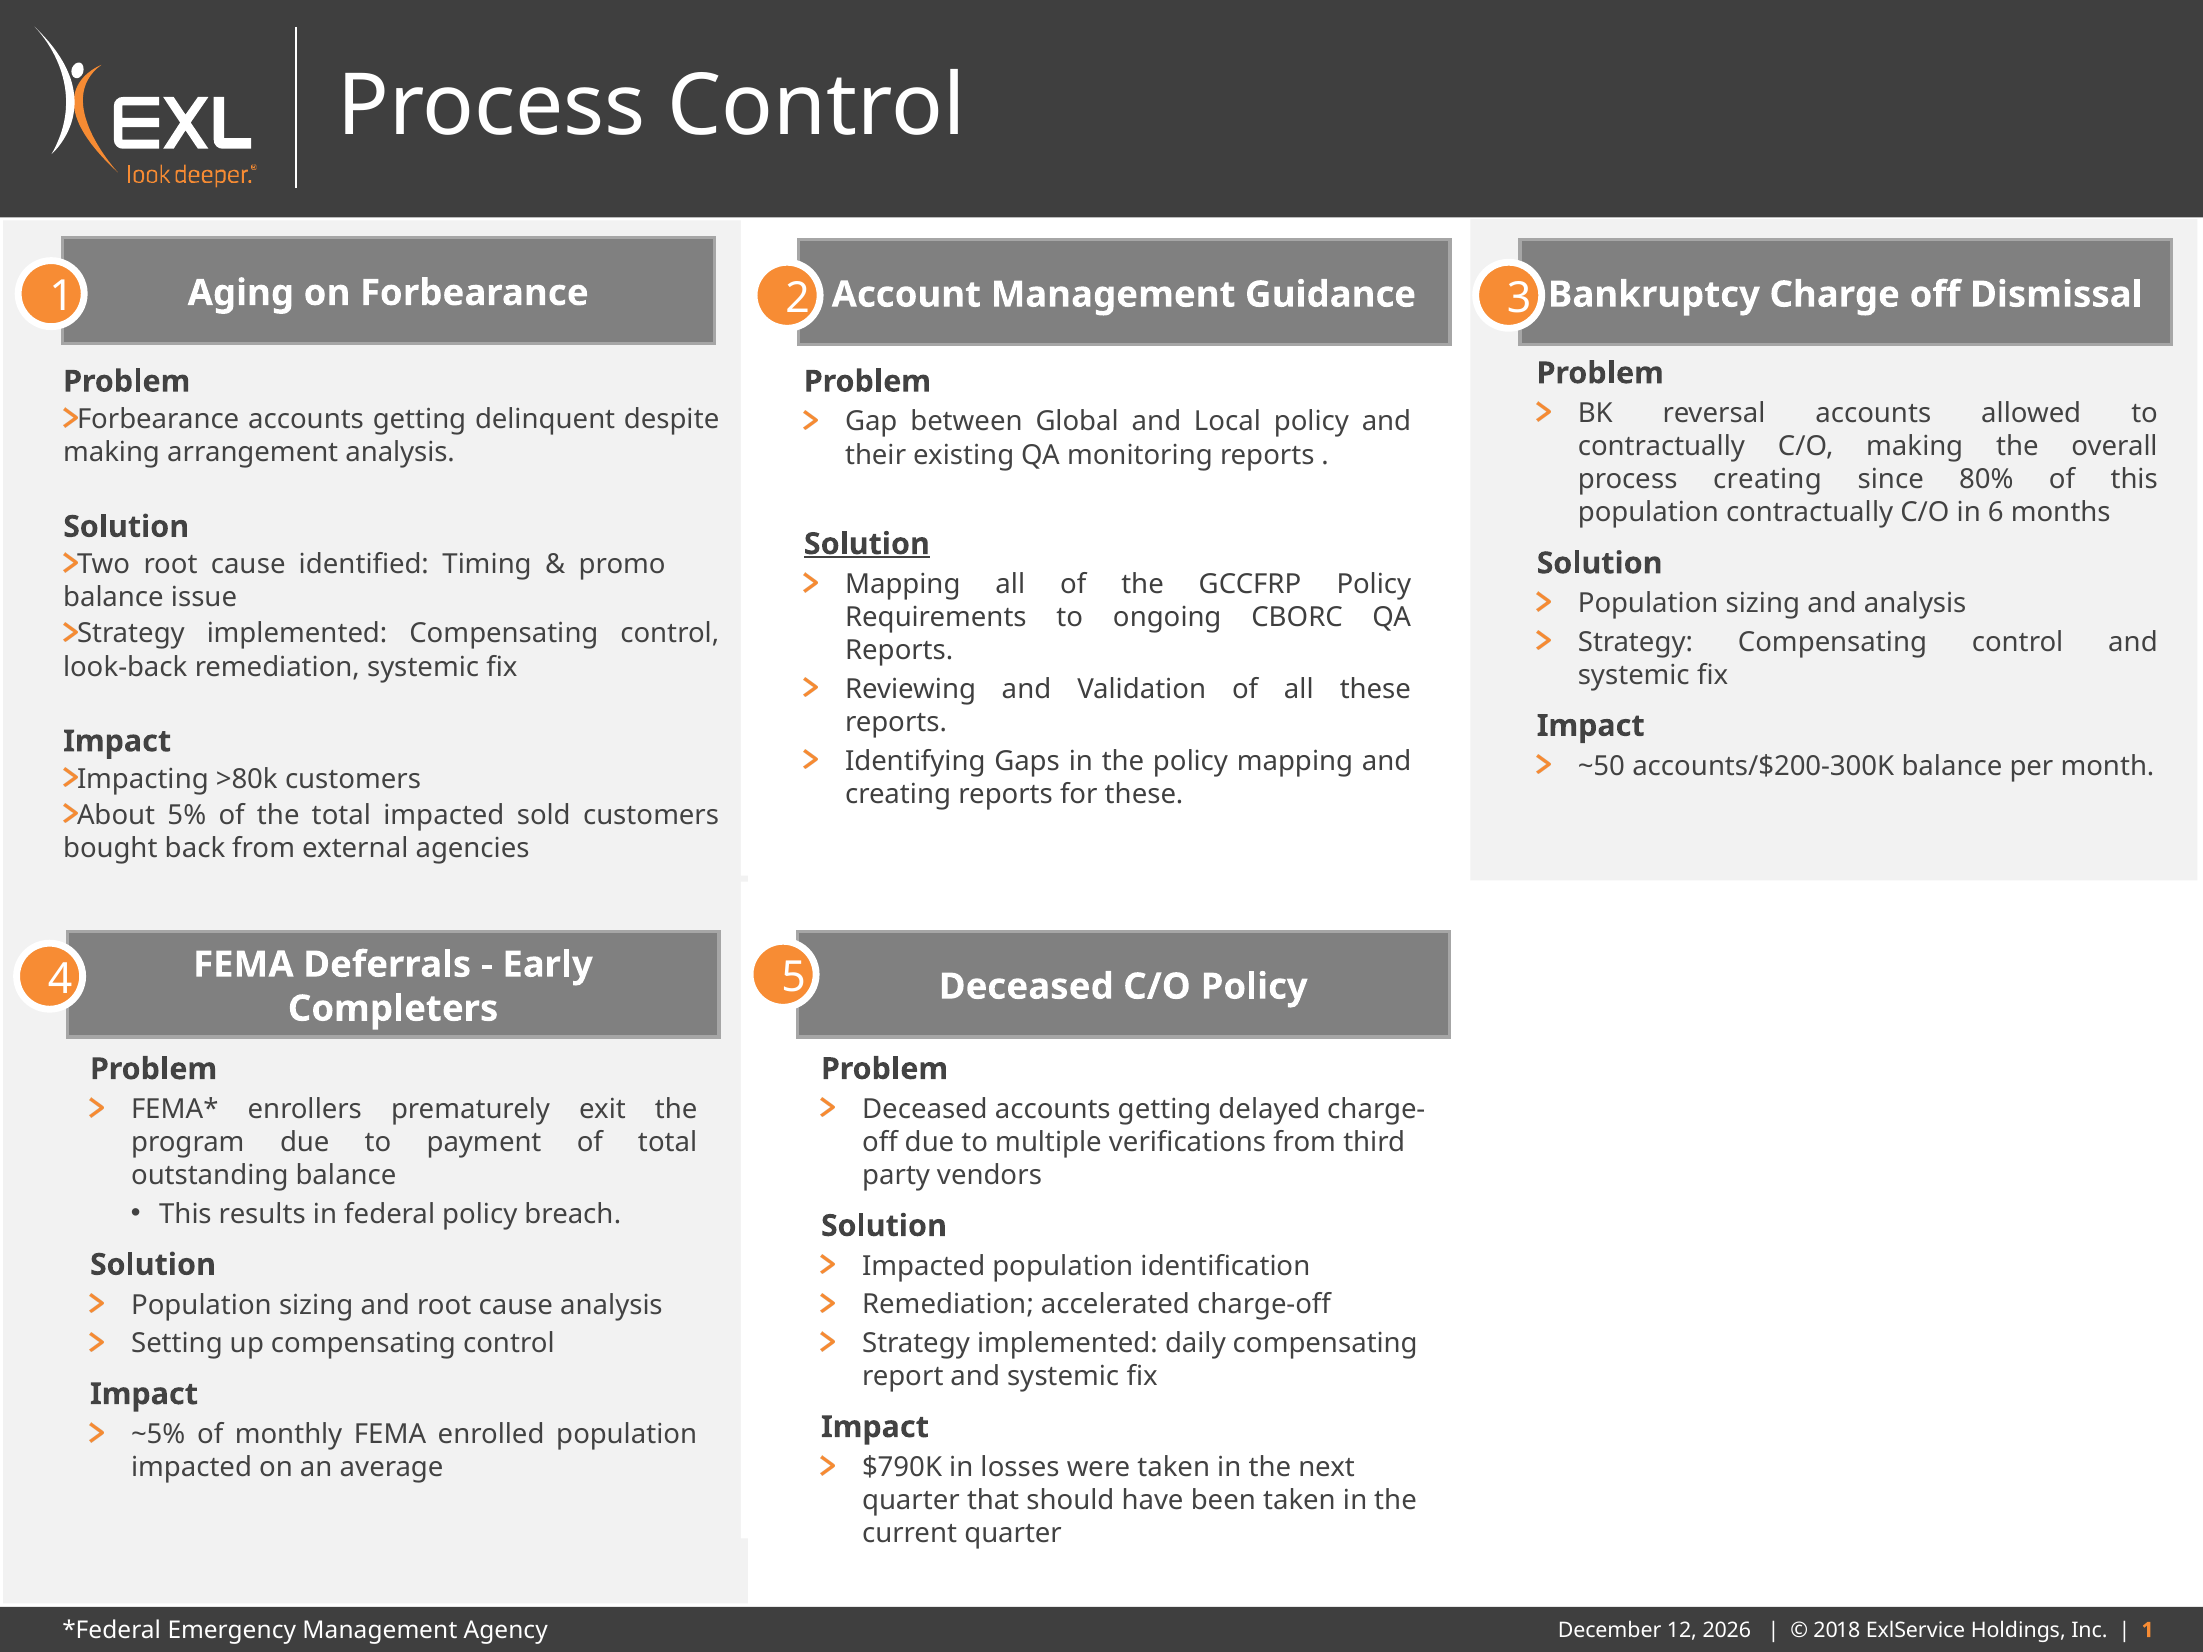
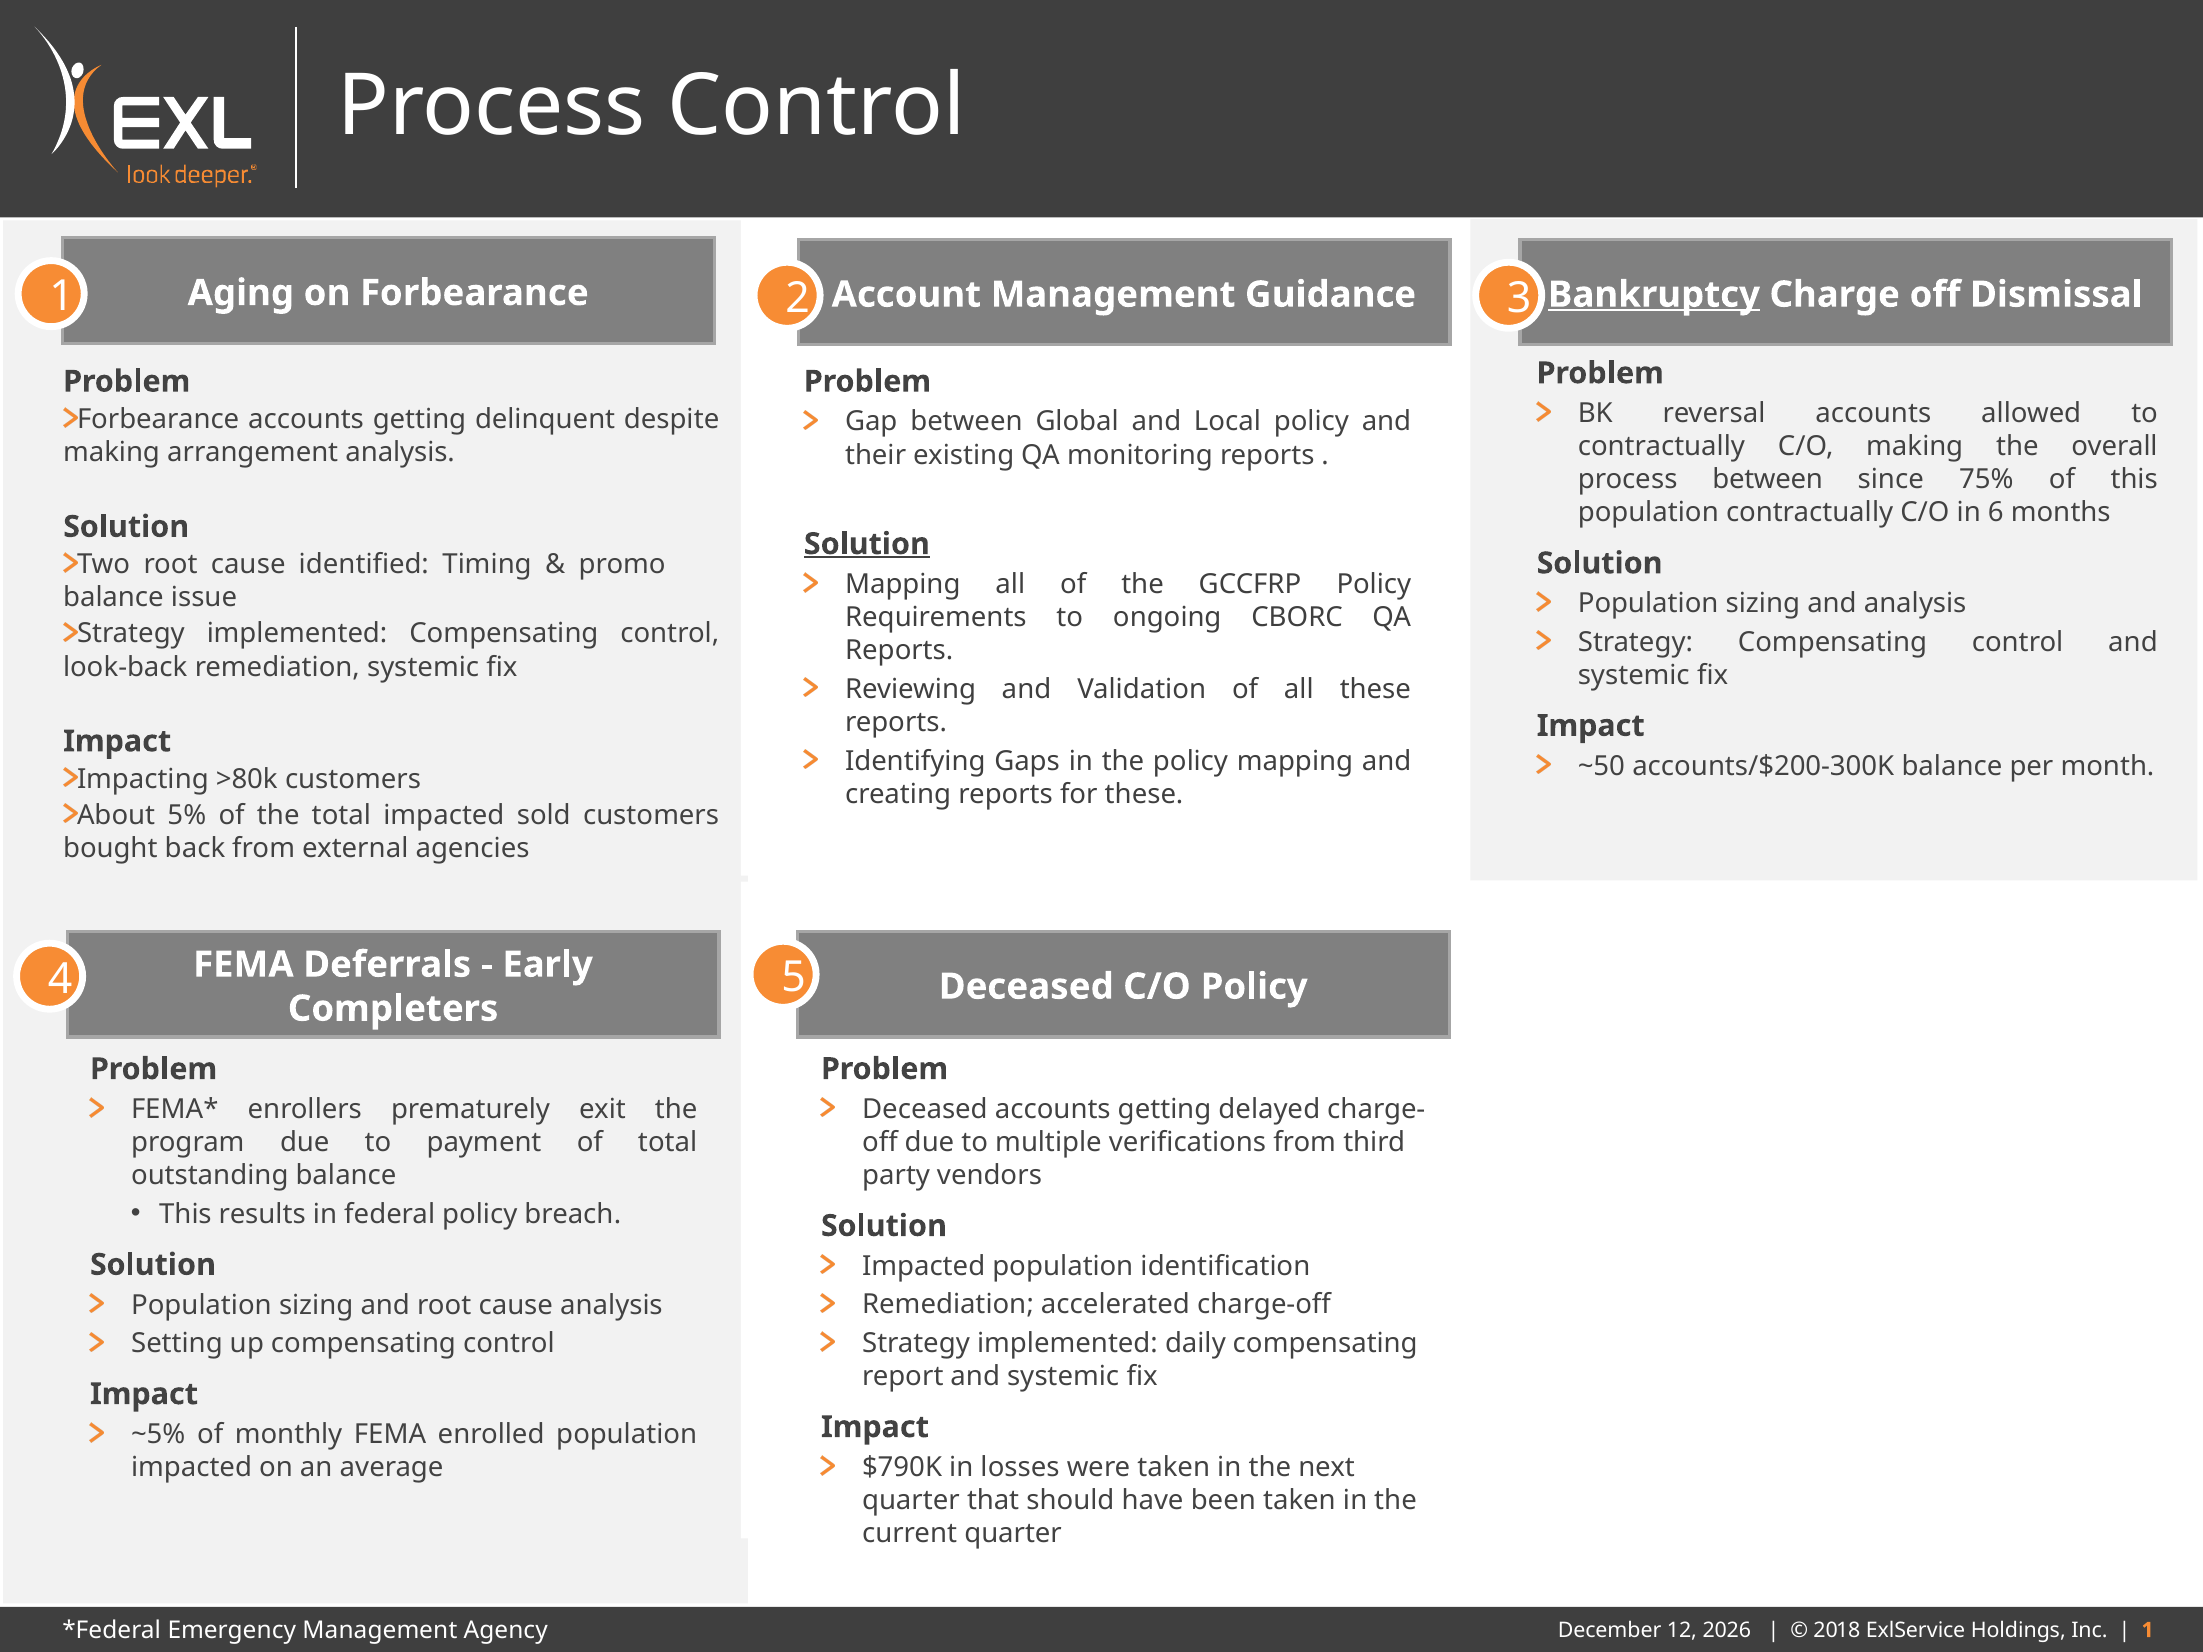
Bankruptcy underline: none -> present (1654, 295)
process creating: creating -> between (1768, 480)
80%: 80% -> 75% (1986, 480)
